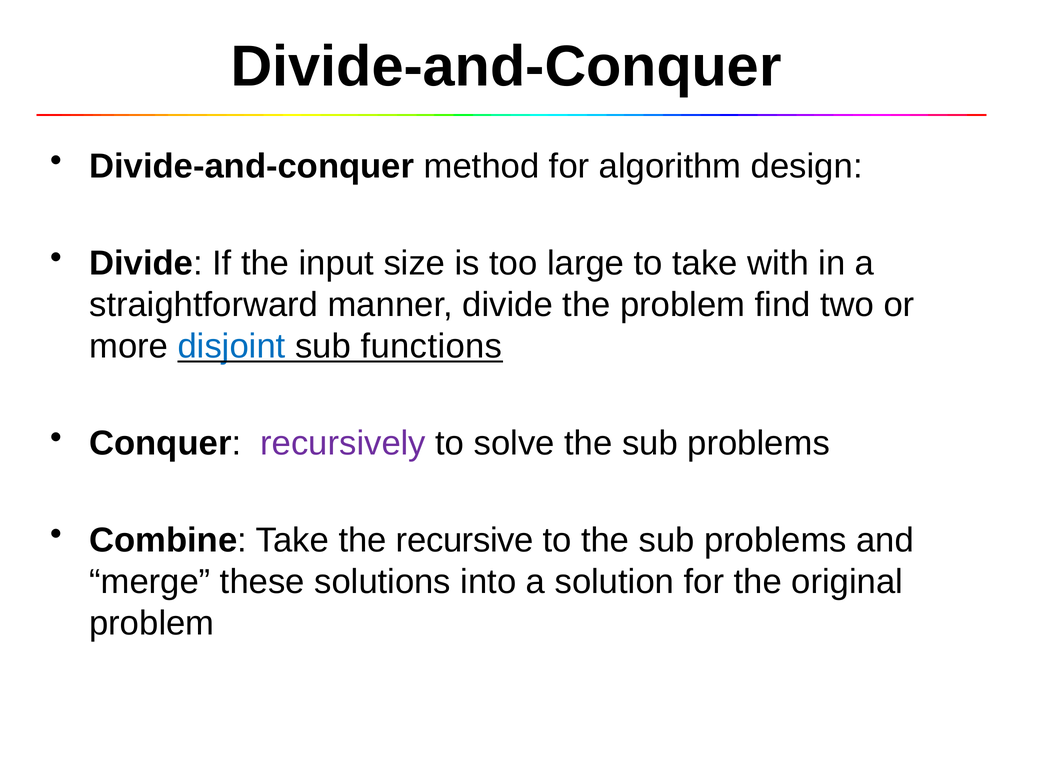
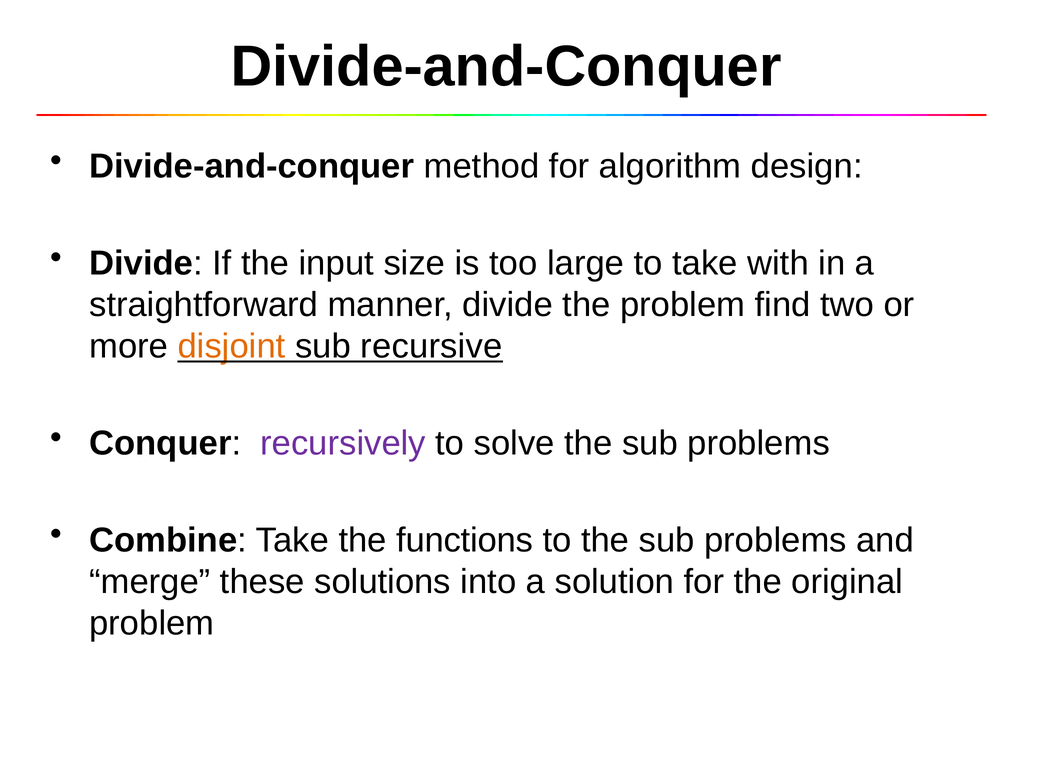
disjoint colour: blue -> orange (232, 346)
functions: functions -> recursive (432, 346)
recursive: recursive -> functions (465, 540)
